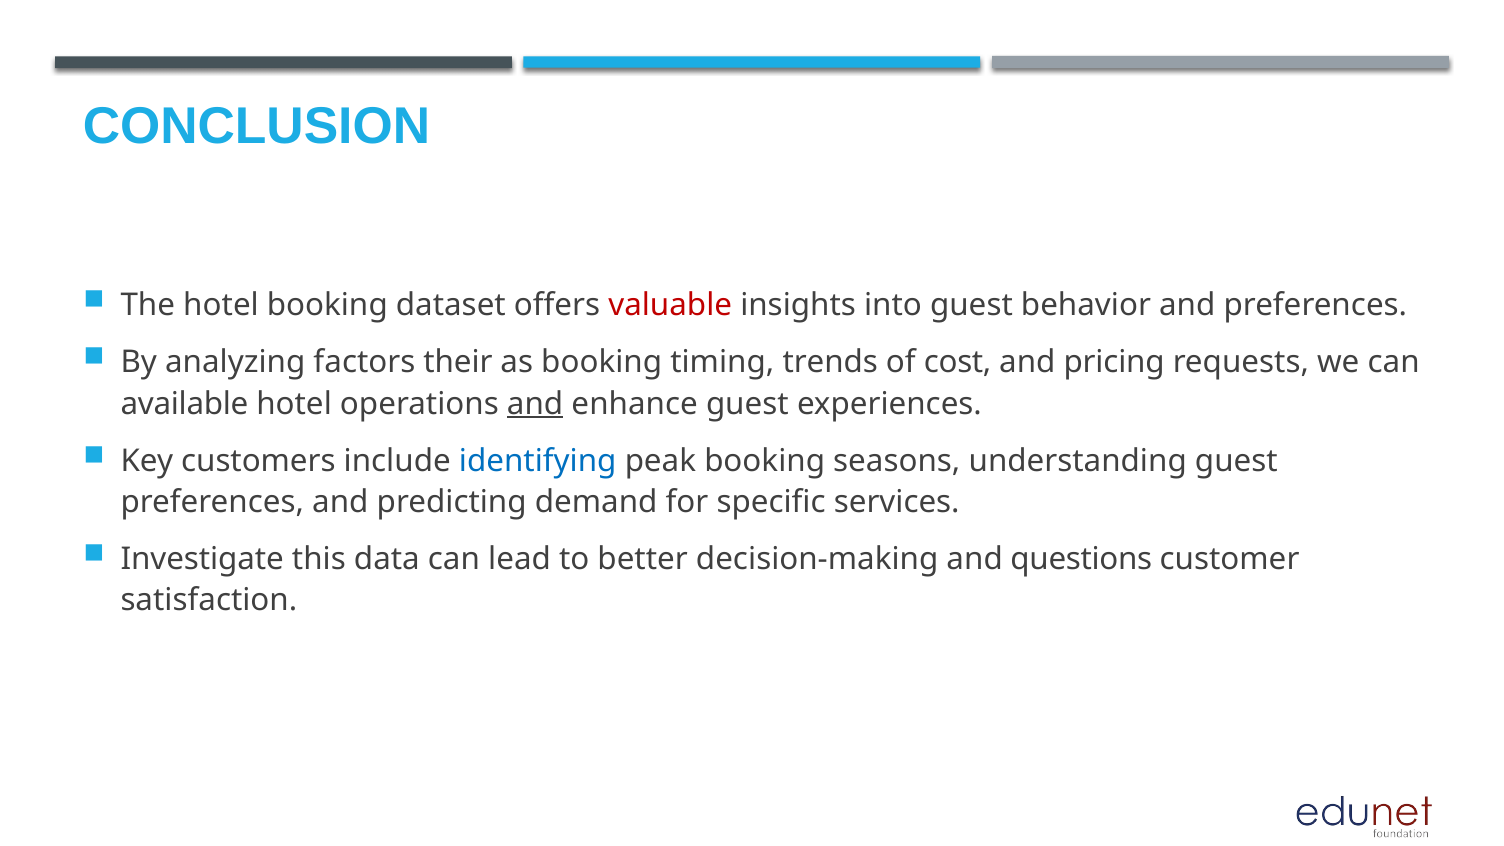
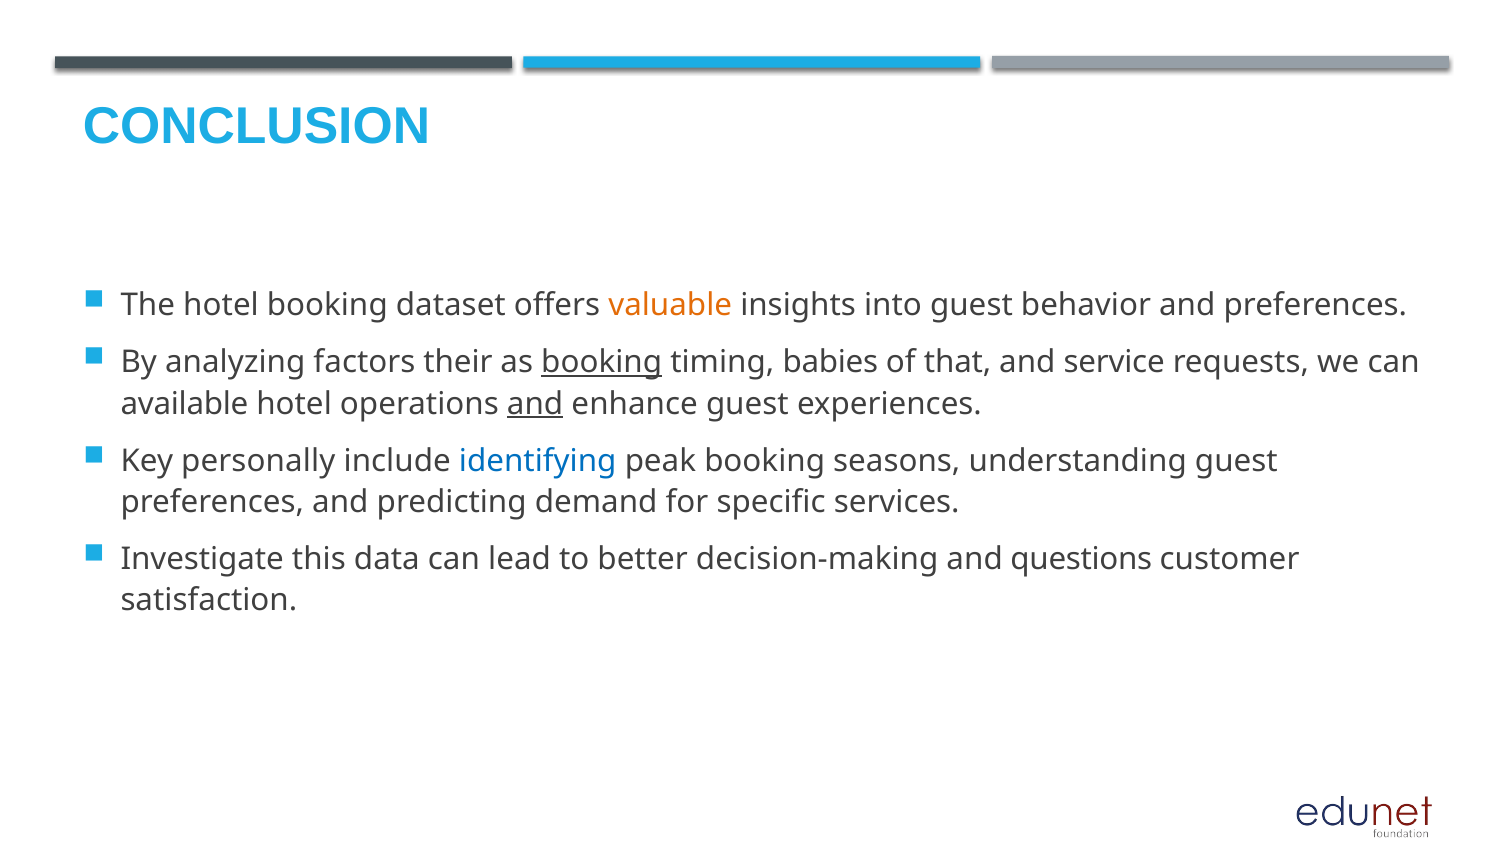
valuable colour: red -> orange (670, 305)
booking underline: none -> present (602, 362)
trends: trends -> babies (830, 362)
cost: cost -> that (958, 362)
pricing: pricing -> service (1114, 362)
customers: customers -> personally (258, 461)
